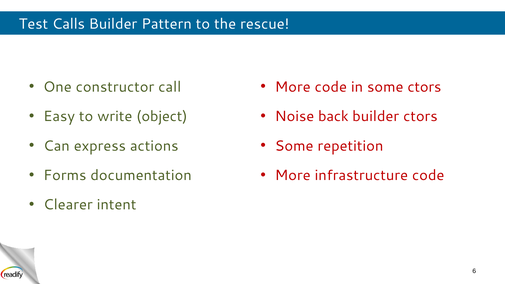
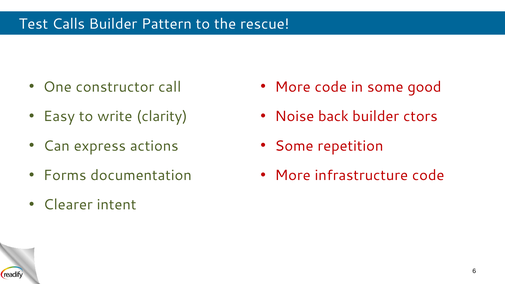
some ctors: ctors -> good (424, 87)
object: object -> clarity (162, 116)
